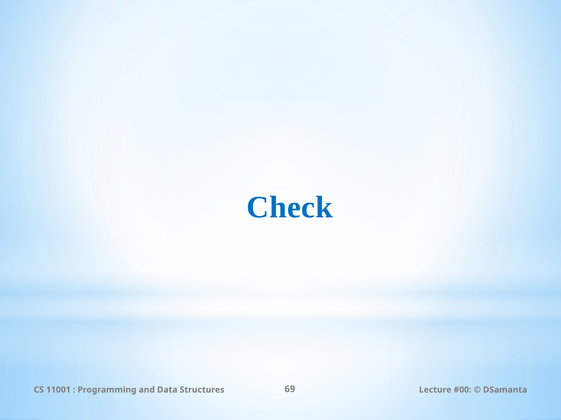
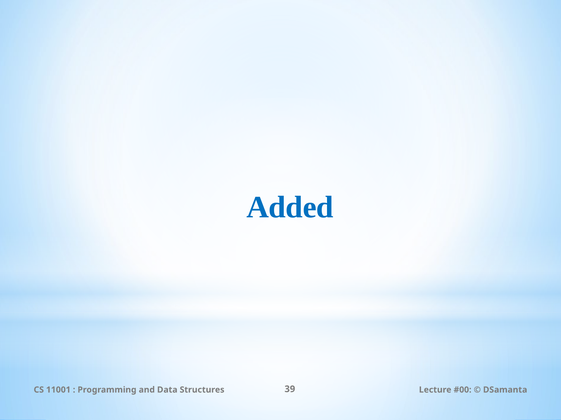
Check: Check -> Added (290, 208)
69: 69 -> 39 (290, 390)
